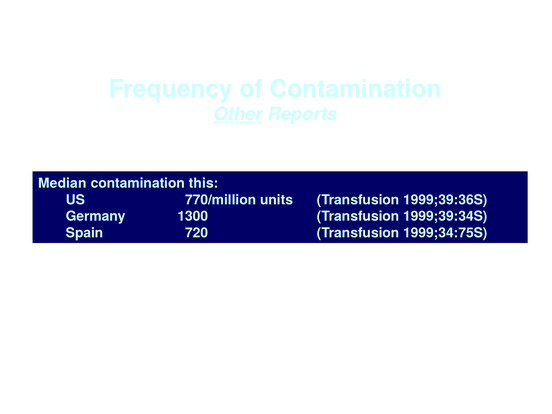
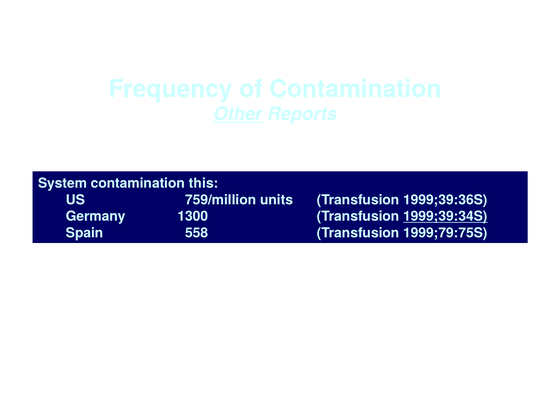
Median: Median -> System (62, 183)
770/million: 770/million -> 759/million (221, 200)
1999;39:34S underline: none -> present (445, 216)
720: 720 -> 558 (197, 233)
1999;34:75S: 1999;34:75S -> 1999;79:75S (445, 233)
